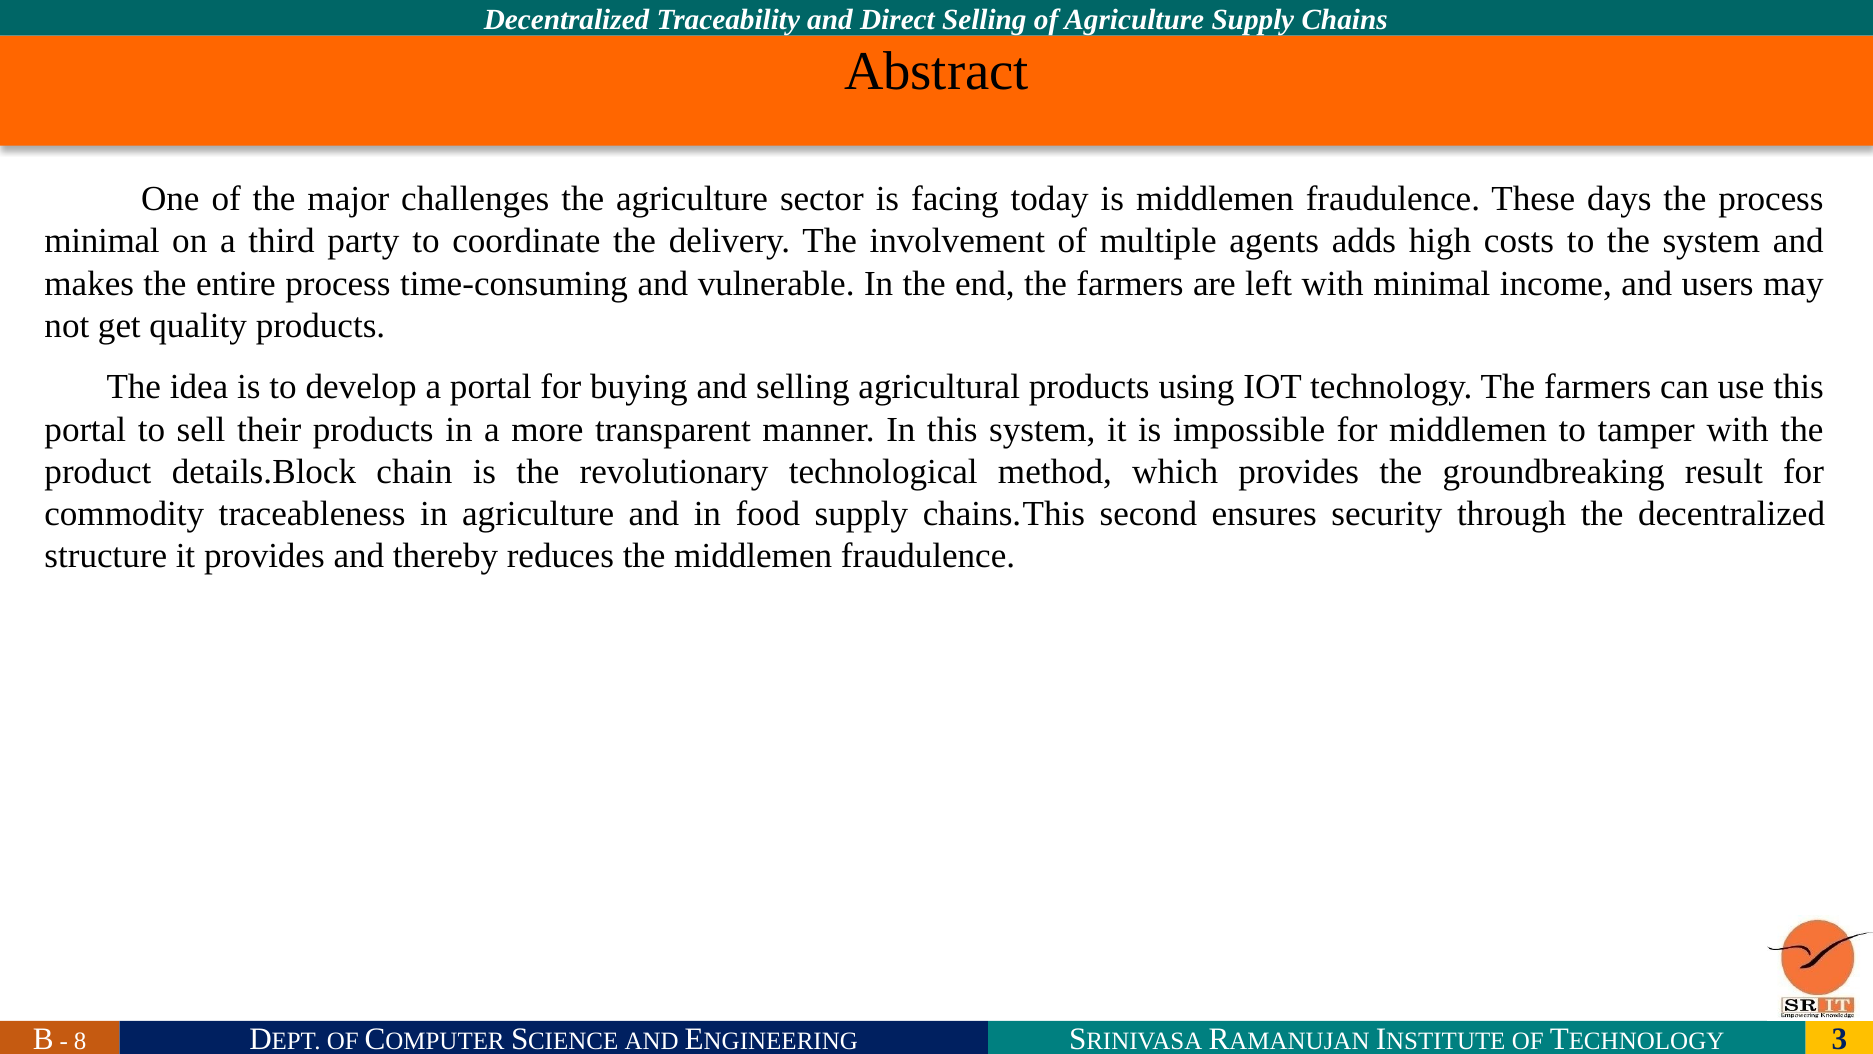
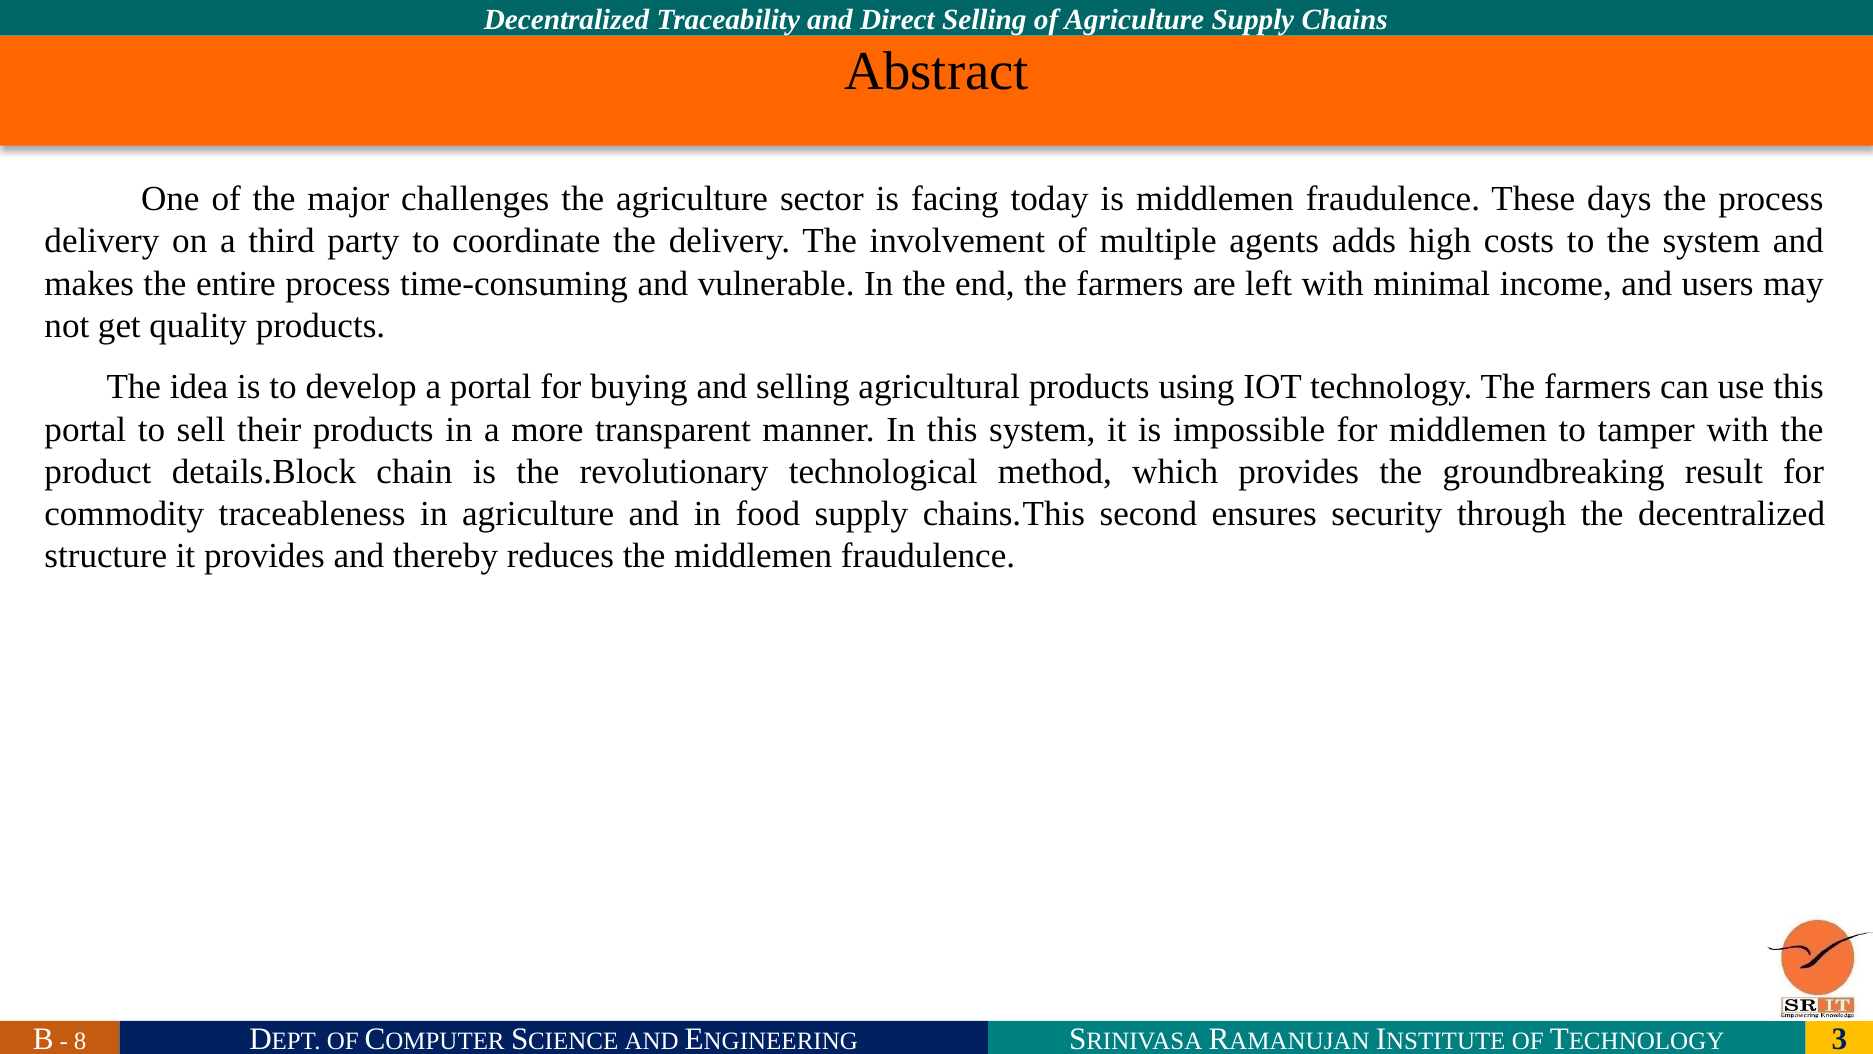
minimal: minimal -> delivery (102, 241)
